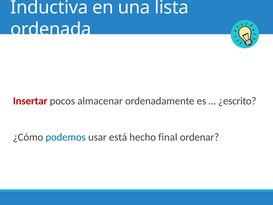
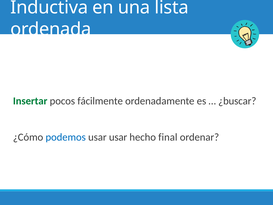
Insertar colour: red -> green (30, 101)
almacenar: almacenar -> fácilmente (100, 101)
¿escrito: ¿escrito -> ¿buscar (237, 101)
usar está: está -> usar (118, 137)
